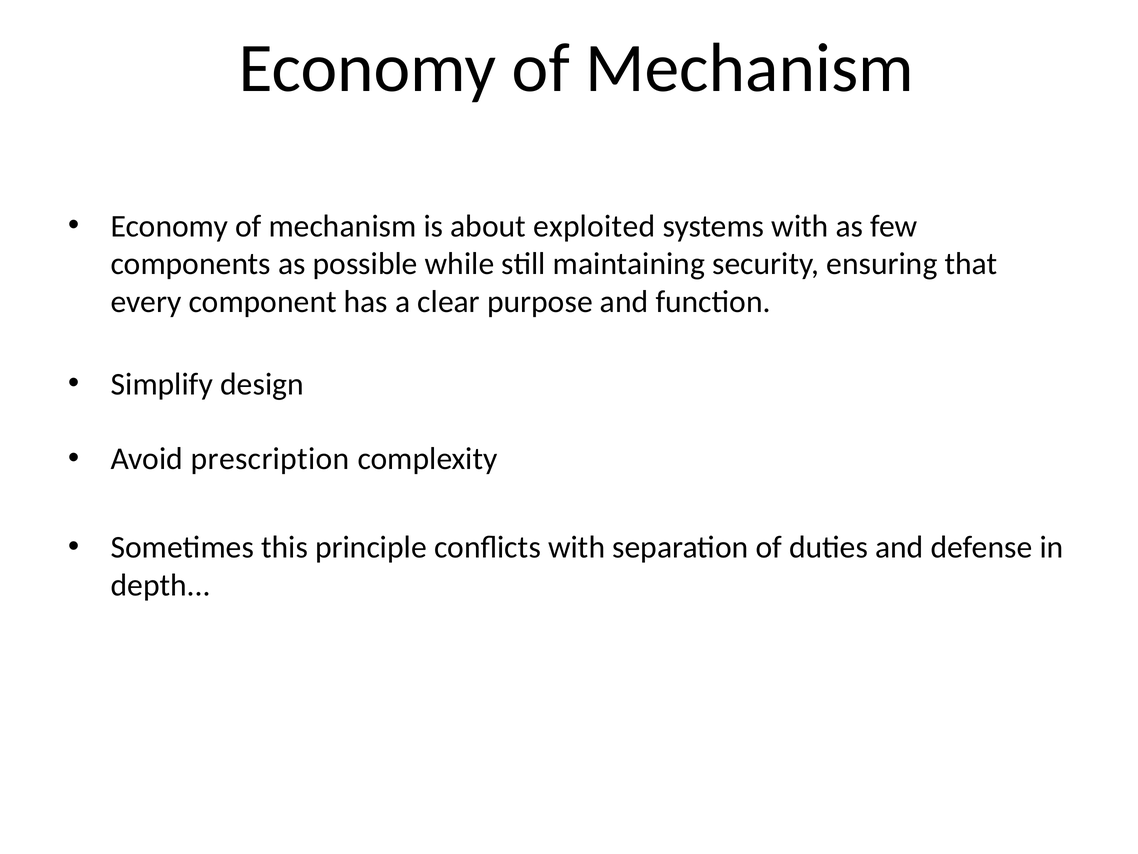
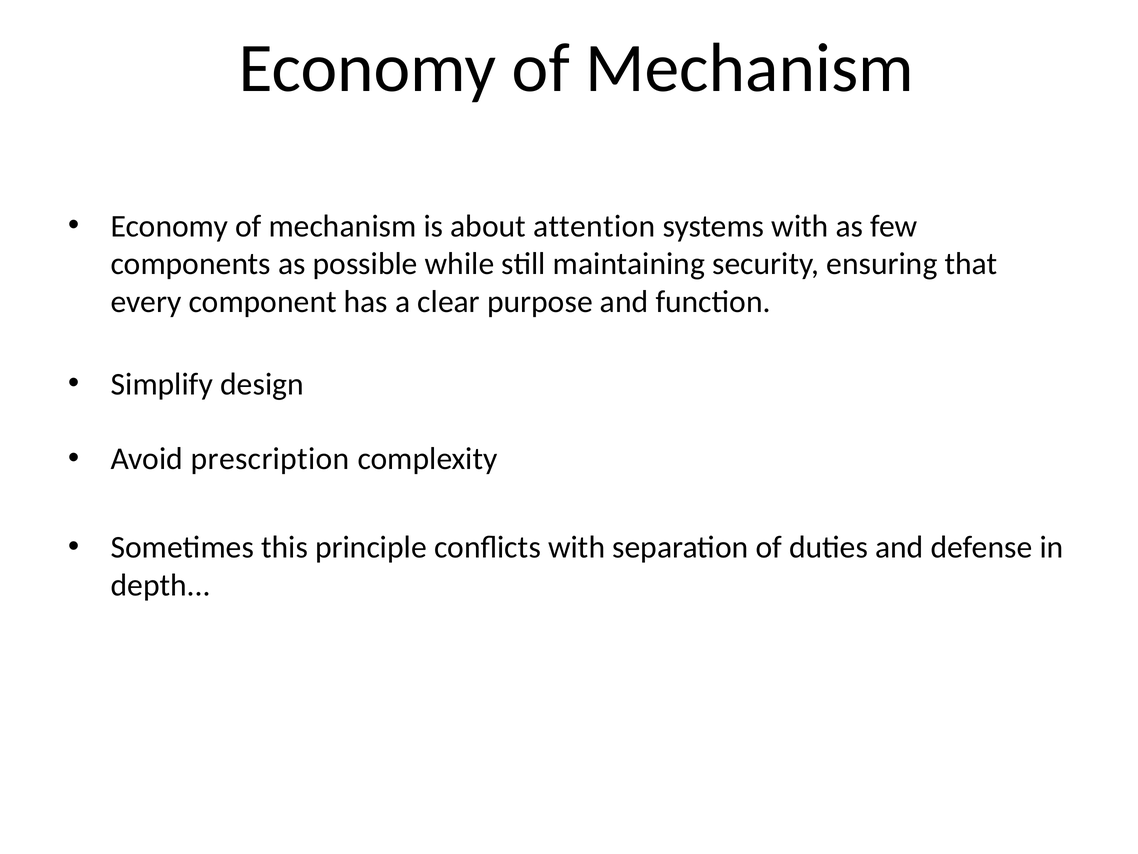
exploited: exploited -> attention (594, 226)
